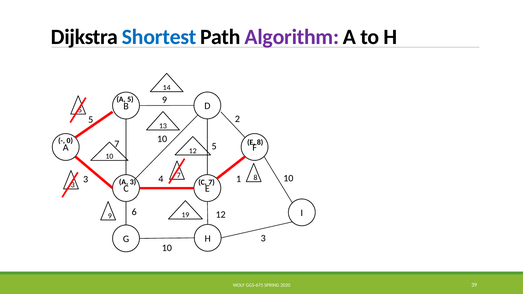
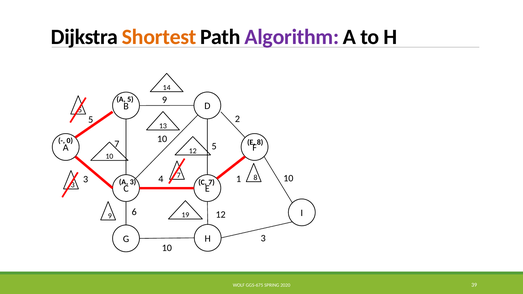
Shortest colour: blue -> orange (159, 37)
